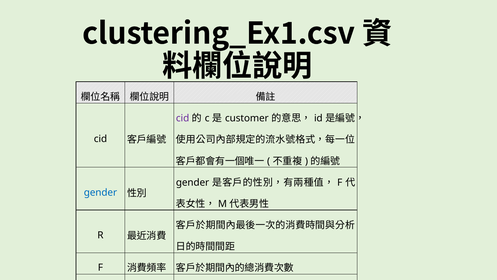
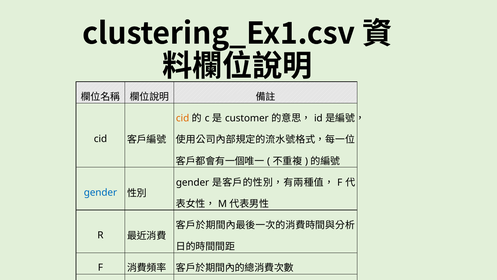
cid colour: purple -> orange (183, 118)
